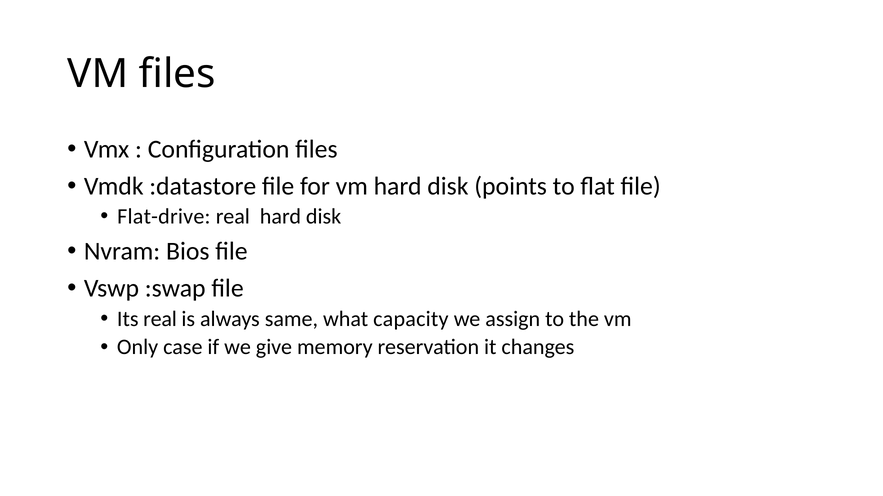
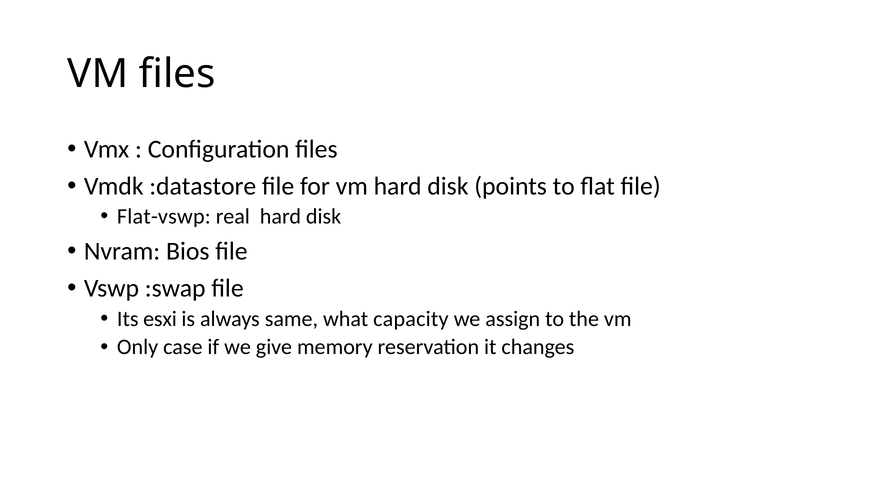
Flat-drive: Flat-drive -> Flat-vswp (164, 217)
Its real: real -> esxi (160, 319)
